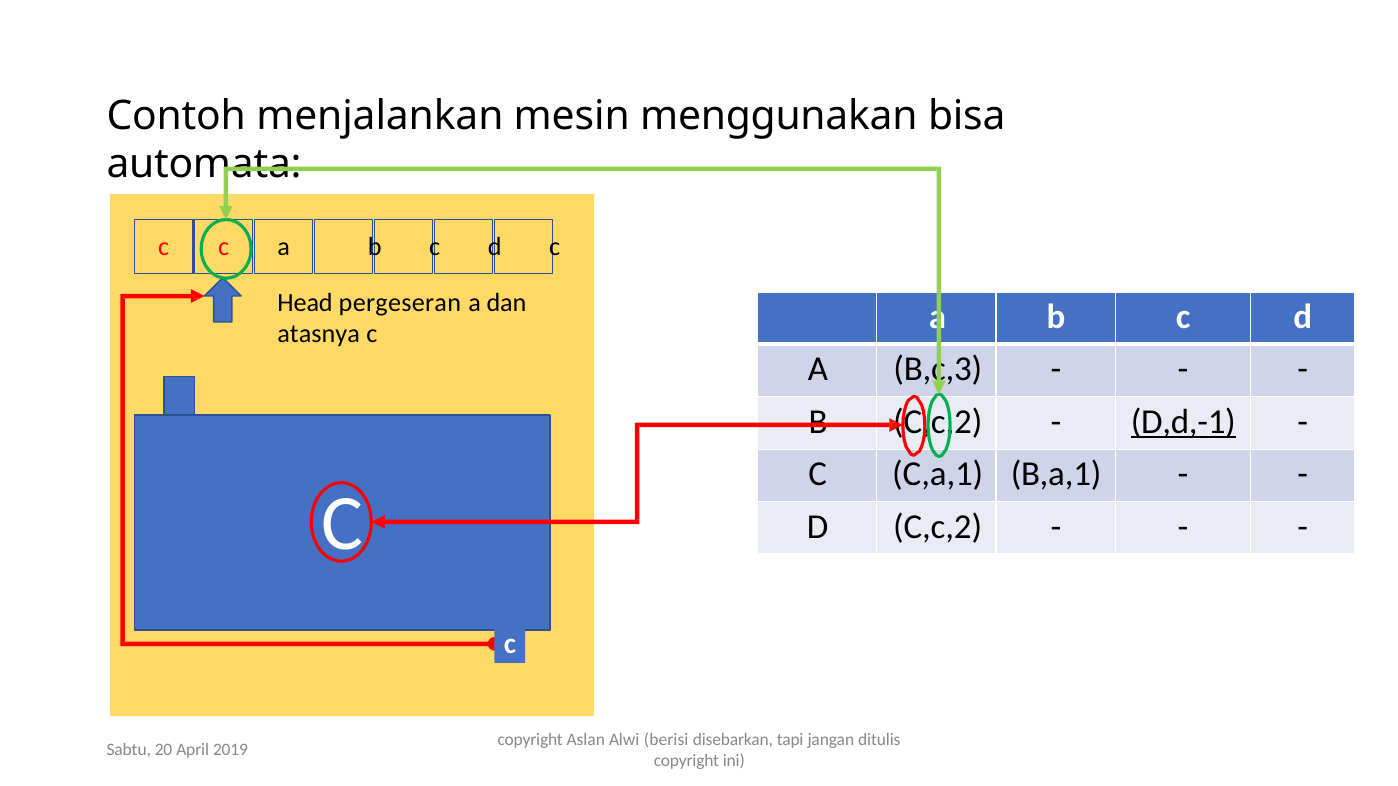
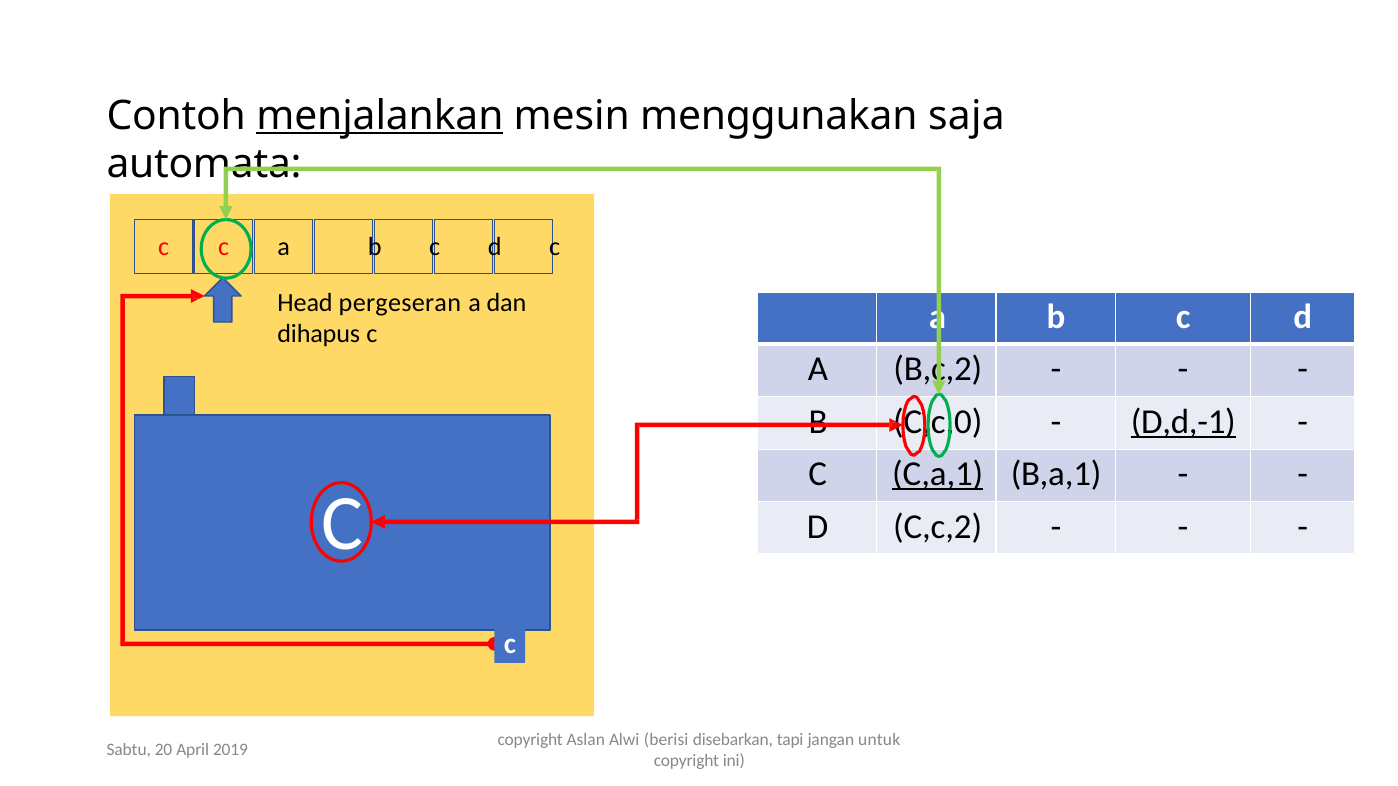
menjalankan underline: none -> present (380, 116)
bisa: bisa -> saja (966, 116)
atasnya: atasnya -> dihapus (319, 334)
B,c,3: B,c,3 -> B,c,2 (938, 369)
C,c,2: C,c,2 -> C,c,0 (938, 422)
C,a,1 underline: none -> present (938, 474)
ditulis: ditulis -> untuk (879, 740)
